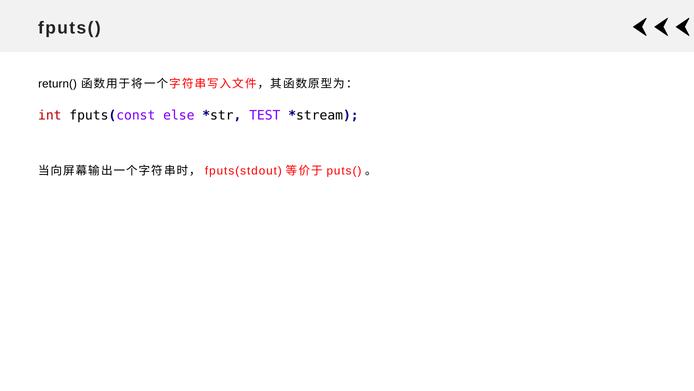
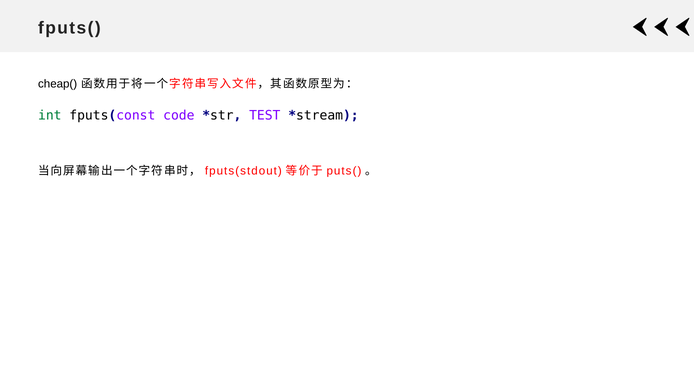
return(: return( -> cheap( (58, 84)
int colour: red -> green (50, 115)
else: else -> code (179, 115)
